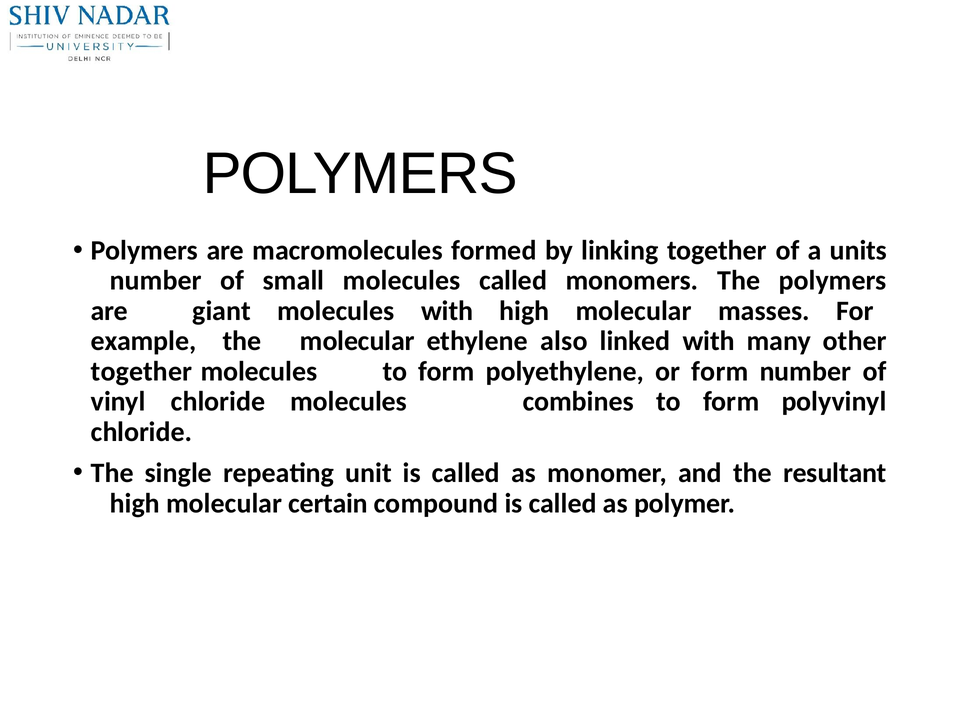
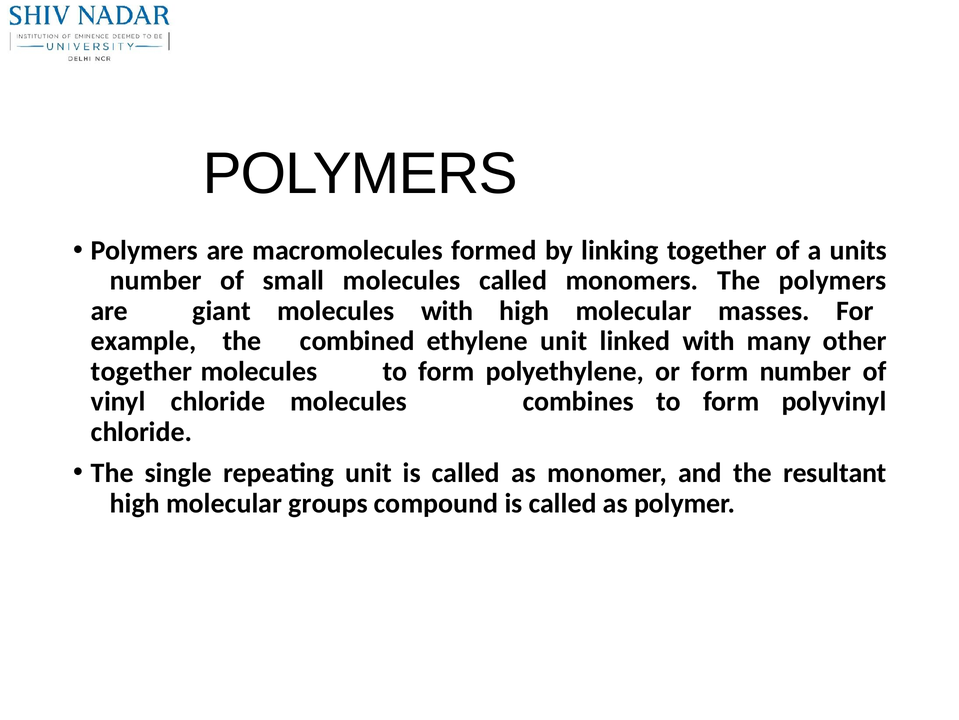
the molecular: molecular -> combined (357, 341)
ethylene also: also -> unit (564, 341)
certain: certain -> groups (328, 503)
